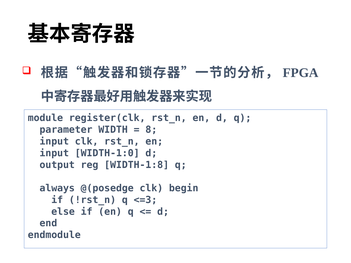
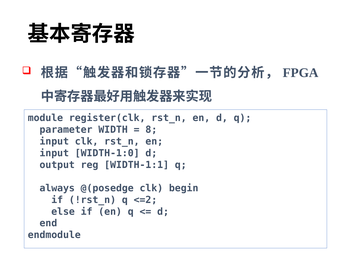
WIDTH-1:8: WIDTH-1:8 -> WIDTH-1:1 (137, 165)
<=3: <=3 -> <=2 (145, 200)
